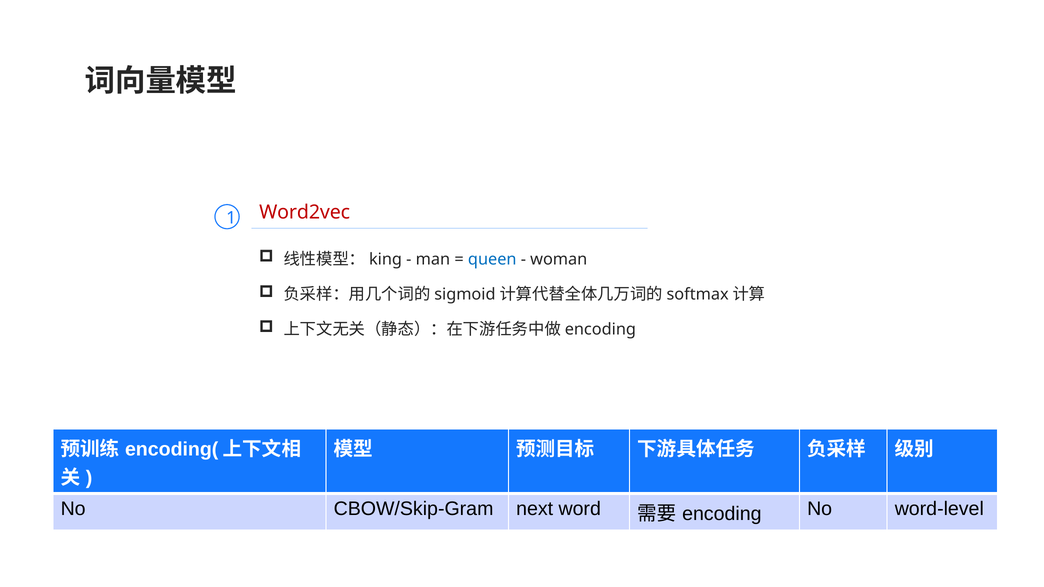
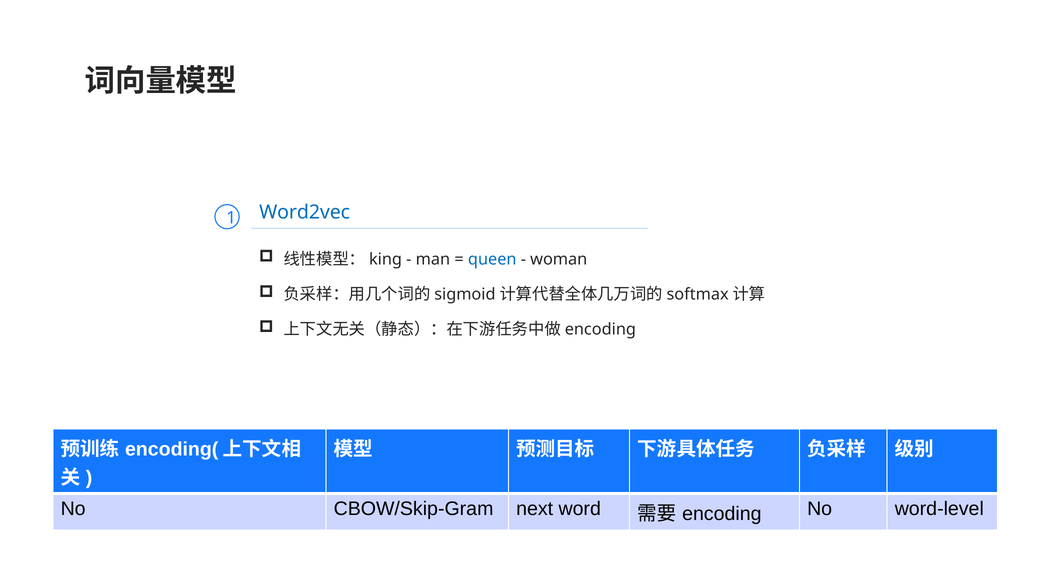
Word2vec colour: red -> blue (305, 212)
